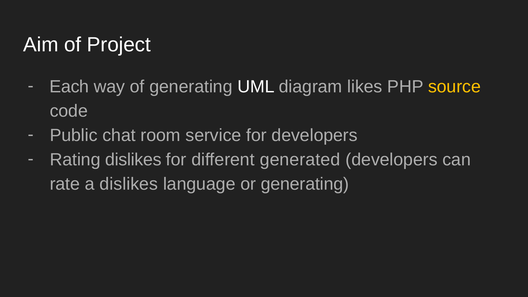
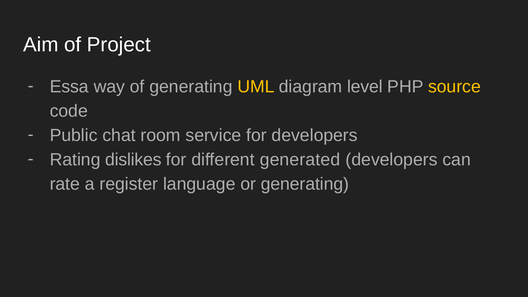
Each: Each -> Essa (69, 87)
UML colour: white -> yellow (256, 87)
likes: likes -> level (365, 87)
a dislikes: dislikes -> register (129, 184)
